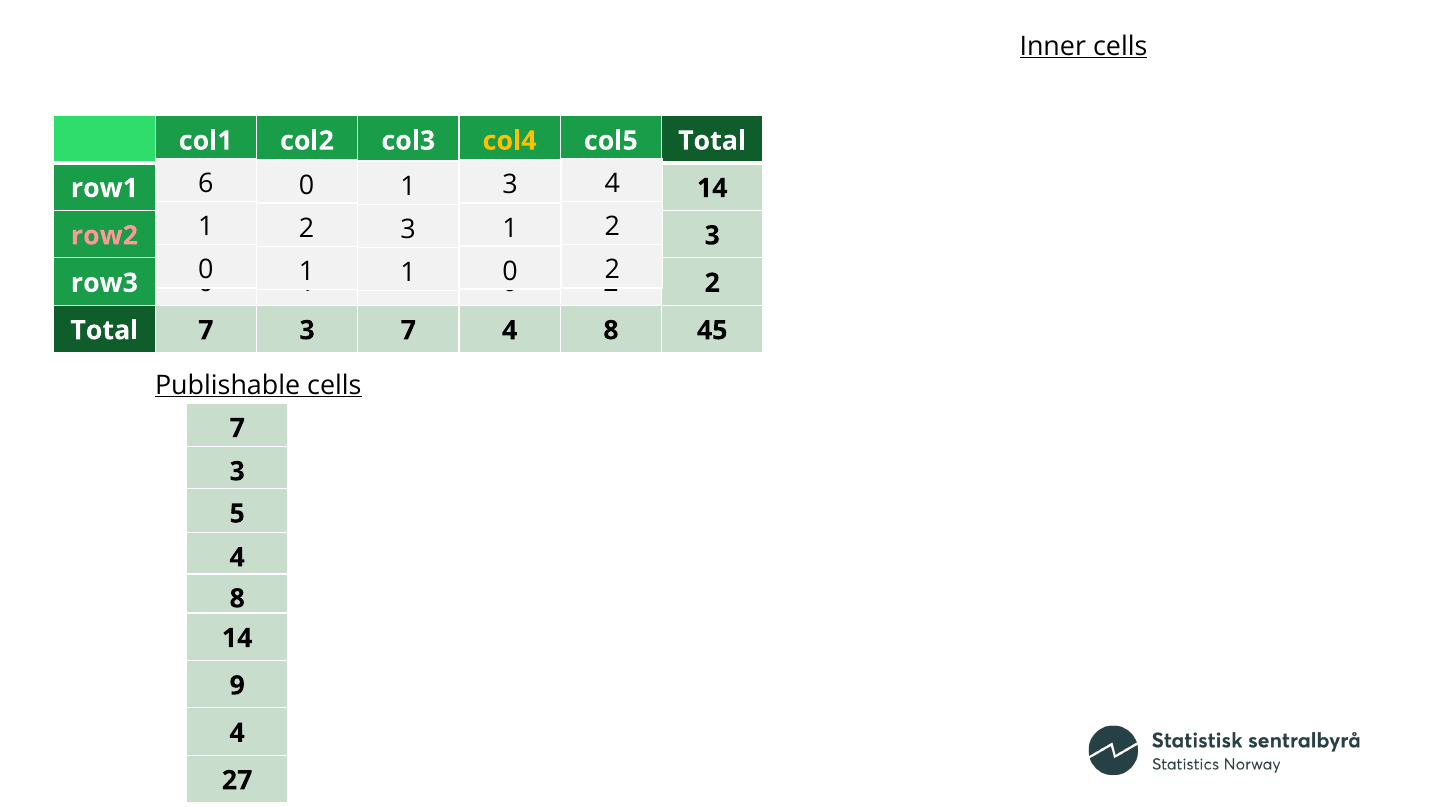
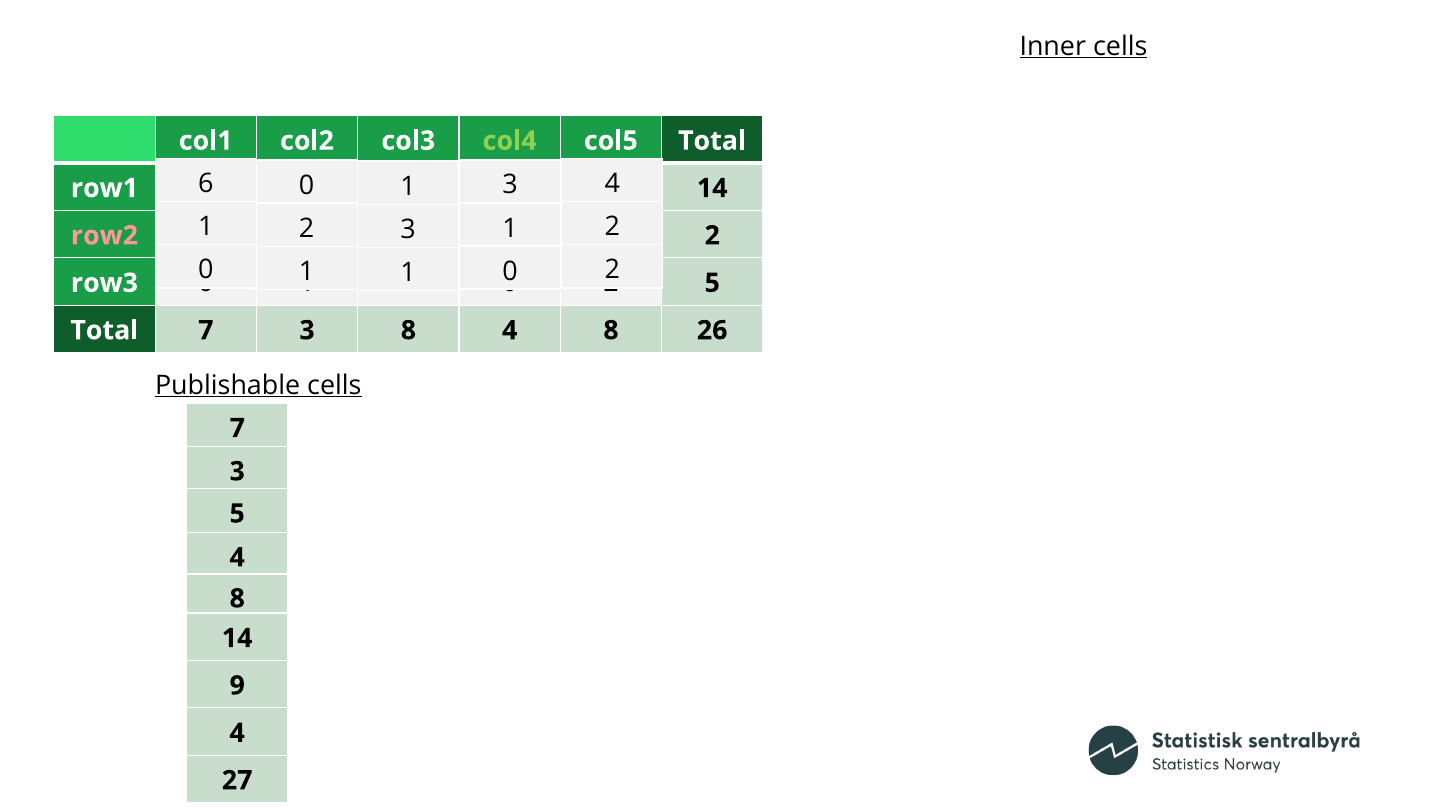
col4 colour: yellow -> light green (510, 141)
3: 3 -> 2 (712, 235)
2: 2 -> 5 (712, 283)
3 7: 7 -> 8 (408, 330)
45: 45 -> 26 (712, 330)
